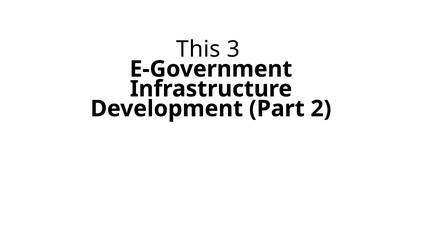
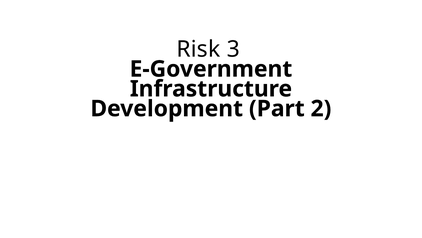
This: This -> Risk (198, 49)
